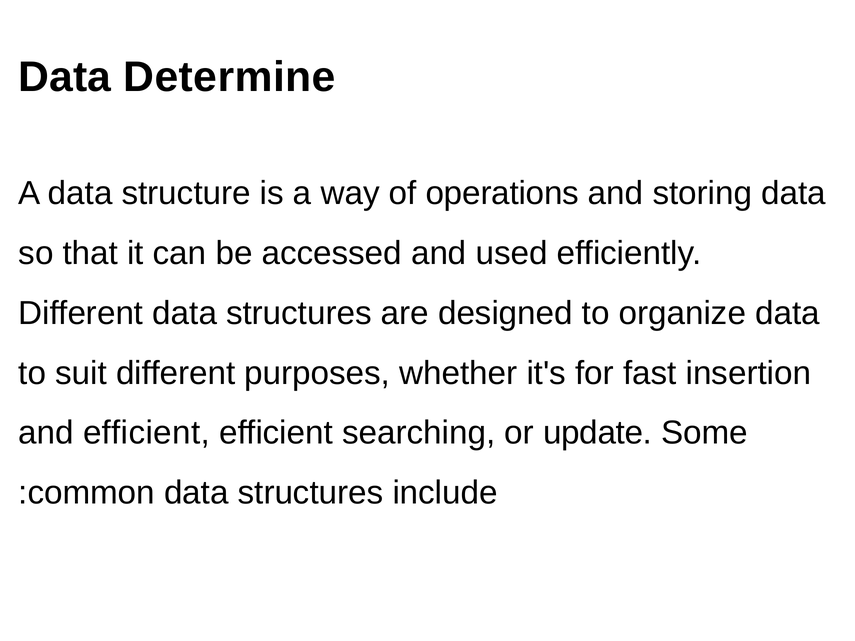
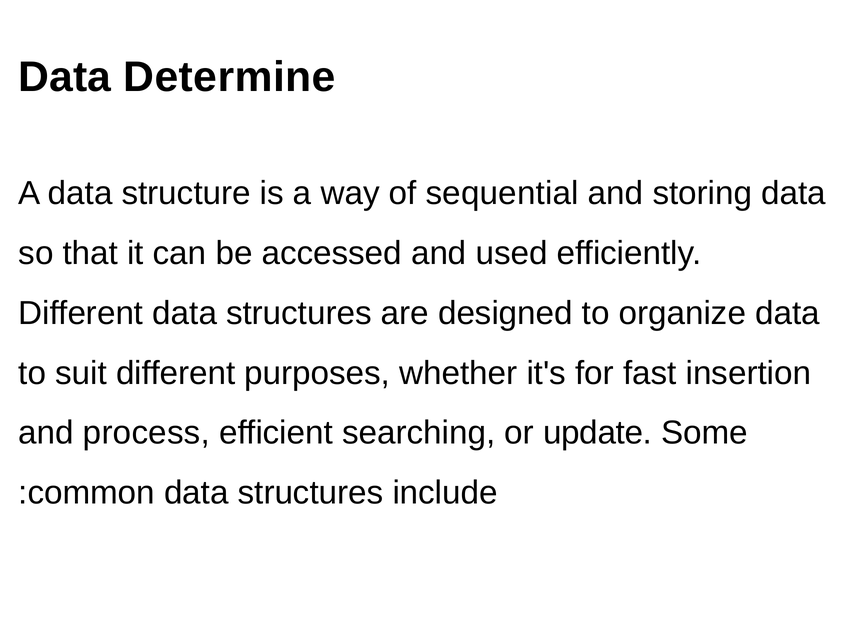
operations: operations -> sequential (502, 194)
and efficient: efficient -> process (146, 433)
